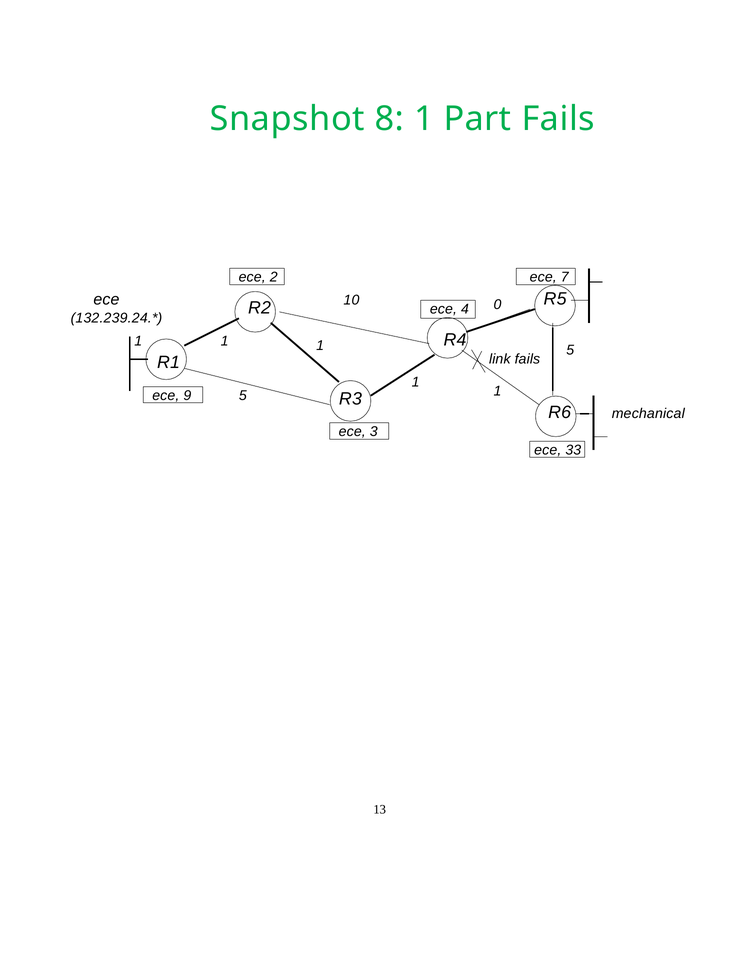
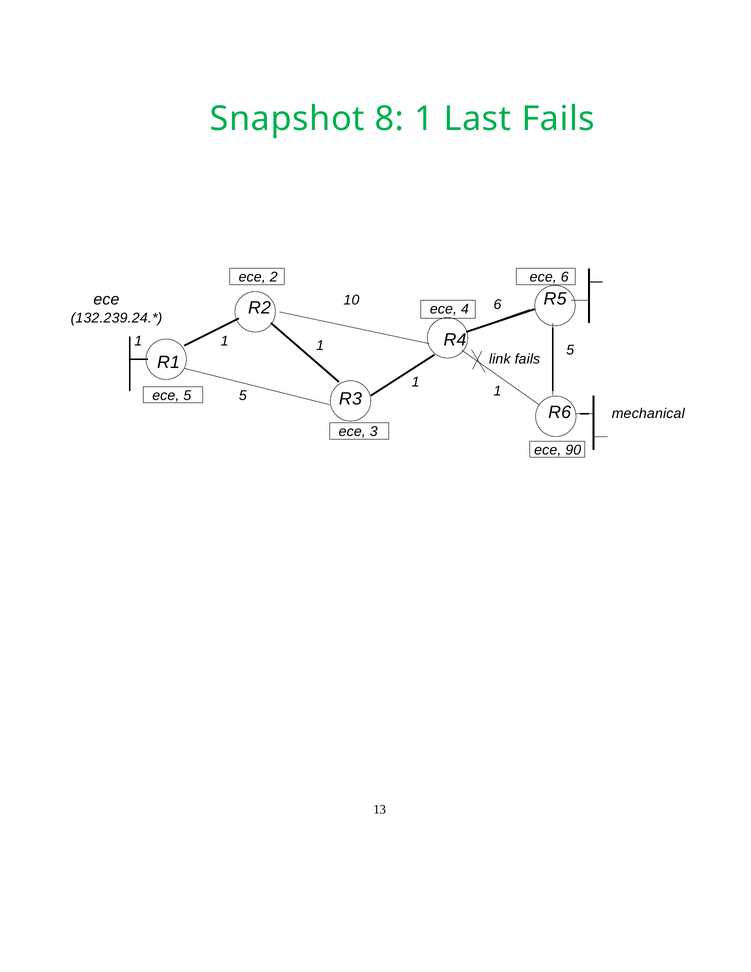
Part: Part -> Last (477, 119)
ece 7: 7 -> 6 (565, 277)
10 0: 0 -> 6 (498, 305)
ece 9: 9 -> 5 (187, 395)
33: 33 -> 90 (573, 450)
